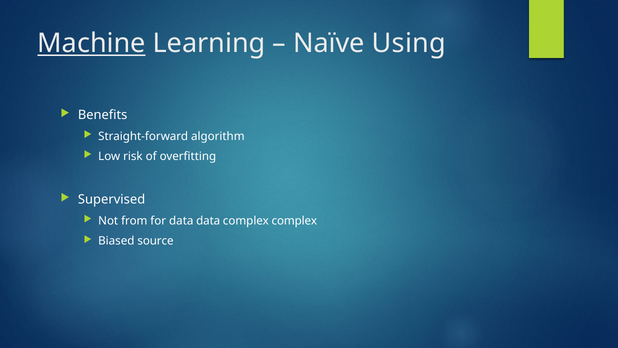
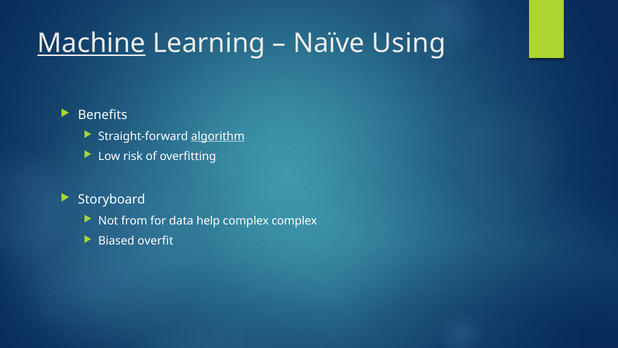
algorithm underline: none -> present (218, 136)
Supervised: Supervised -> Storyboard (112, 200)
data data: data -> help (208, 221)
source: source -> overfit (155, 241)
